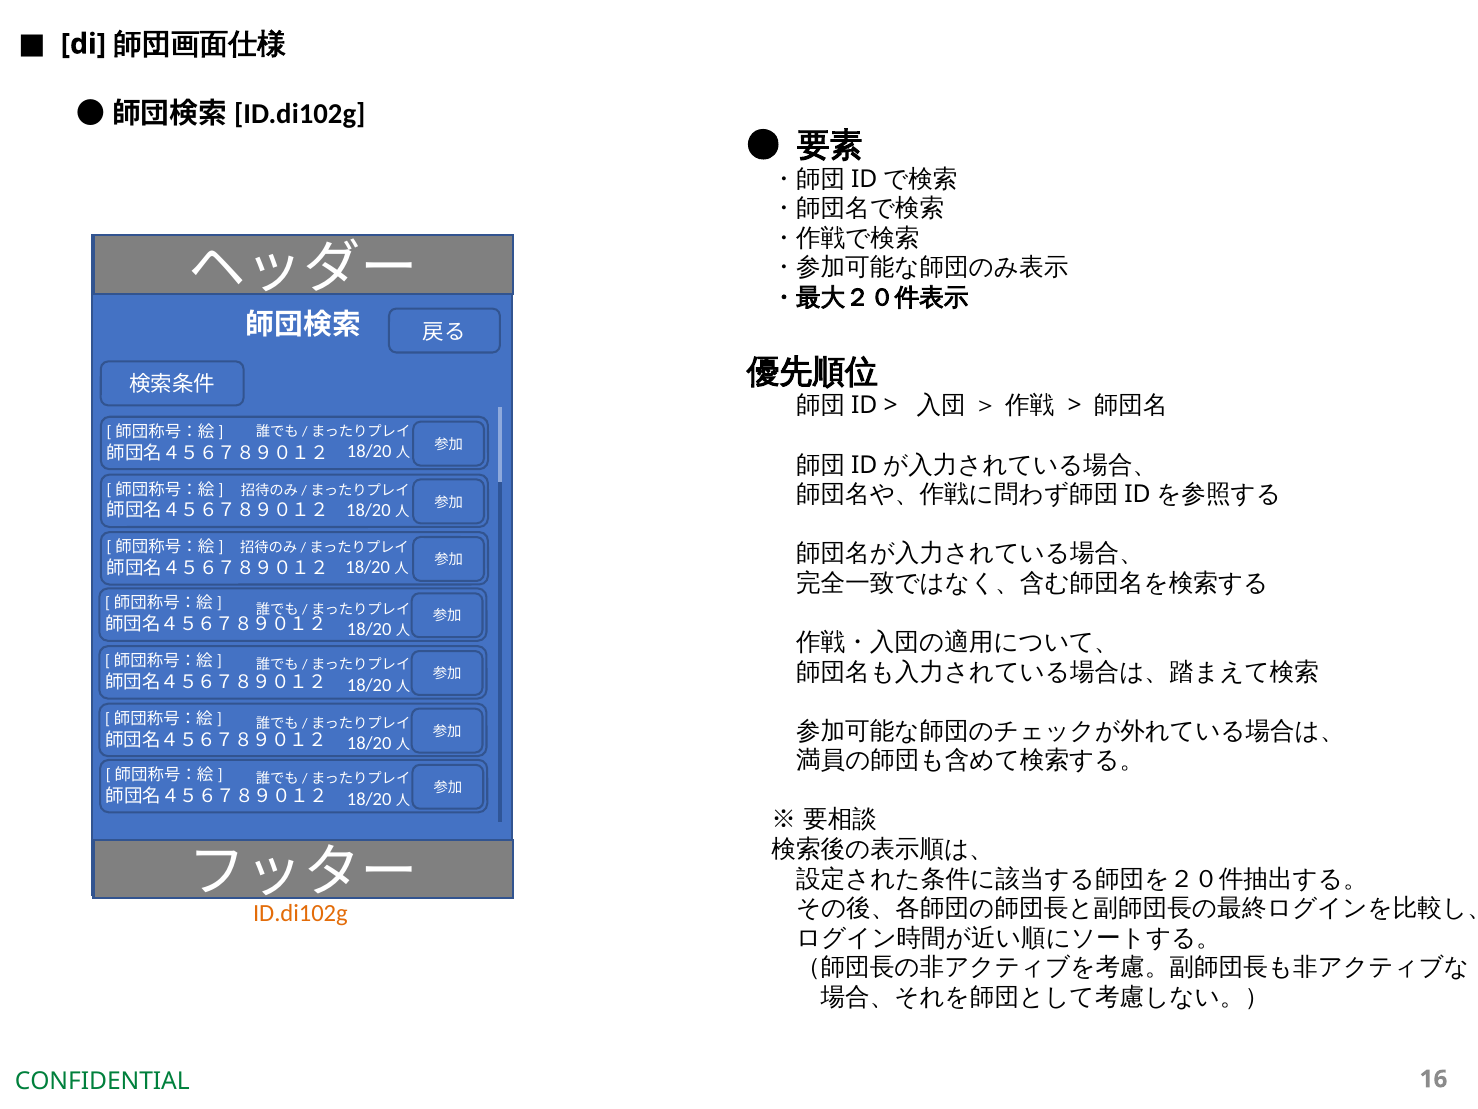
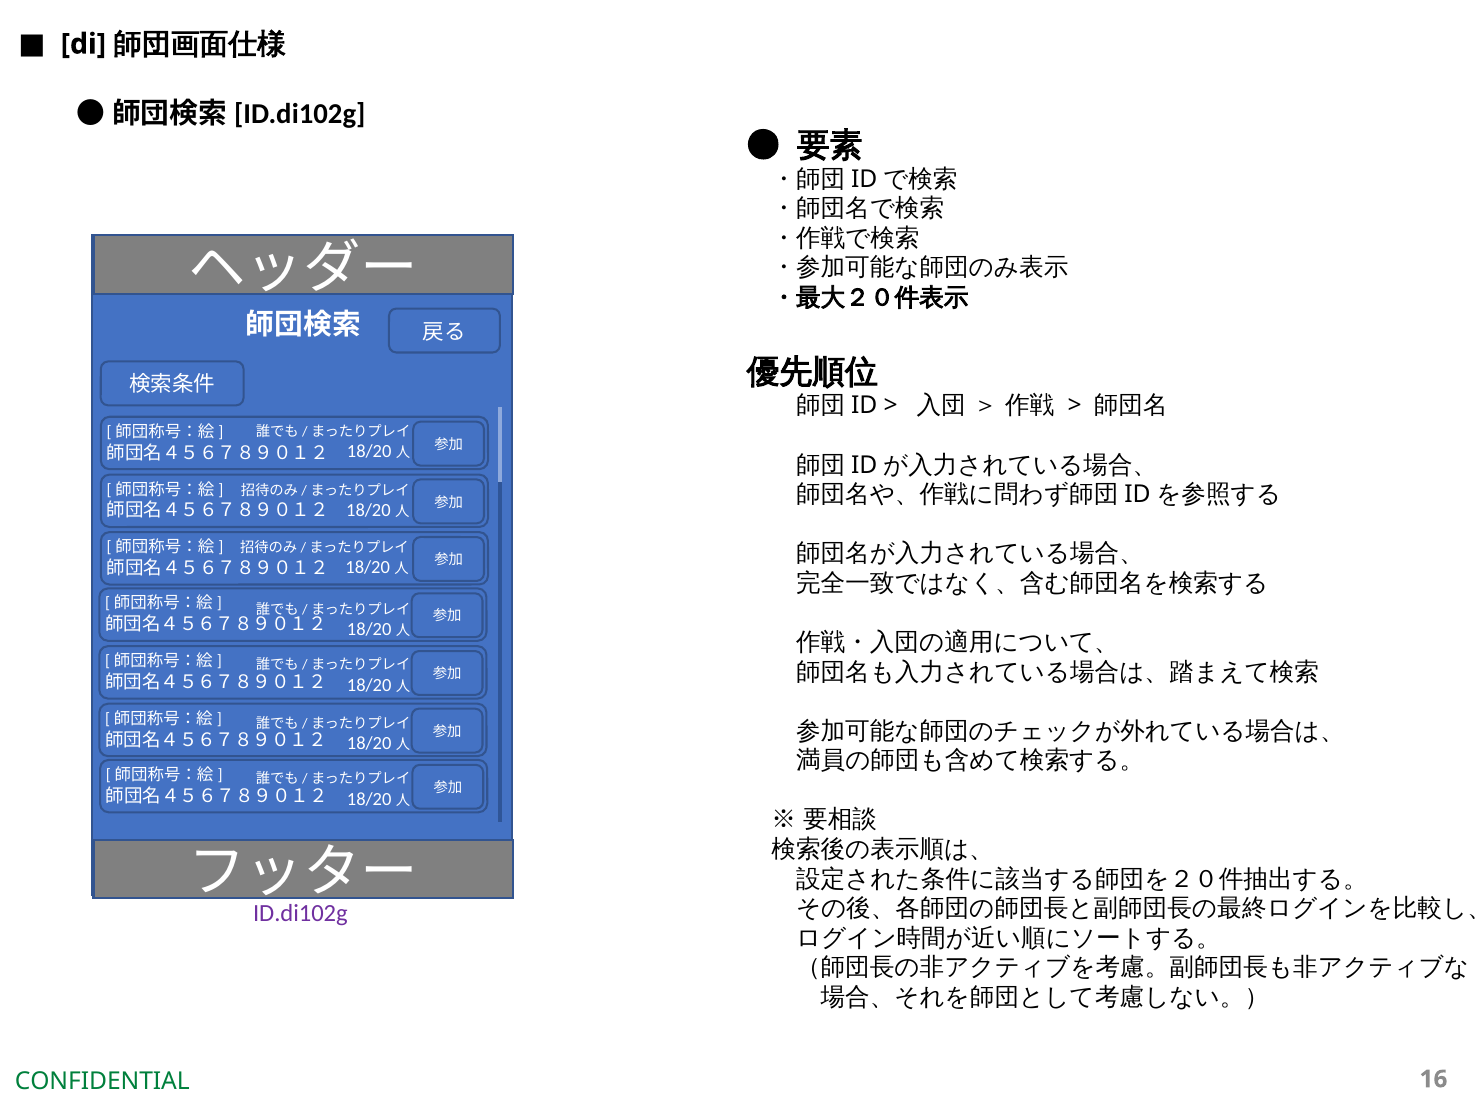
ID.di102g colour: orange -> purple (300, 913)
